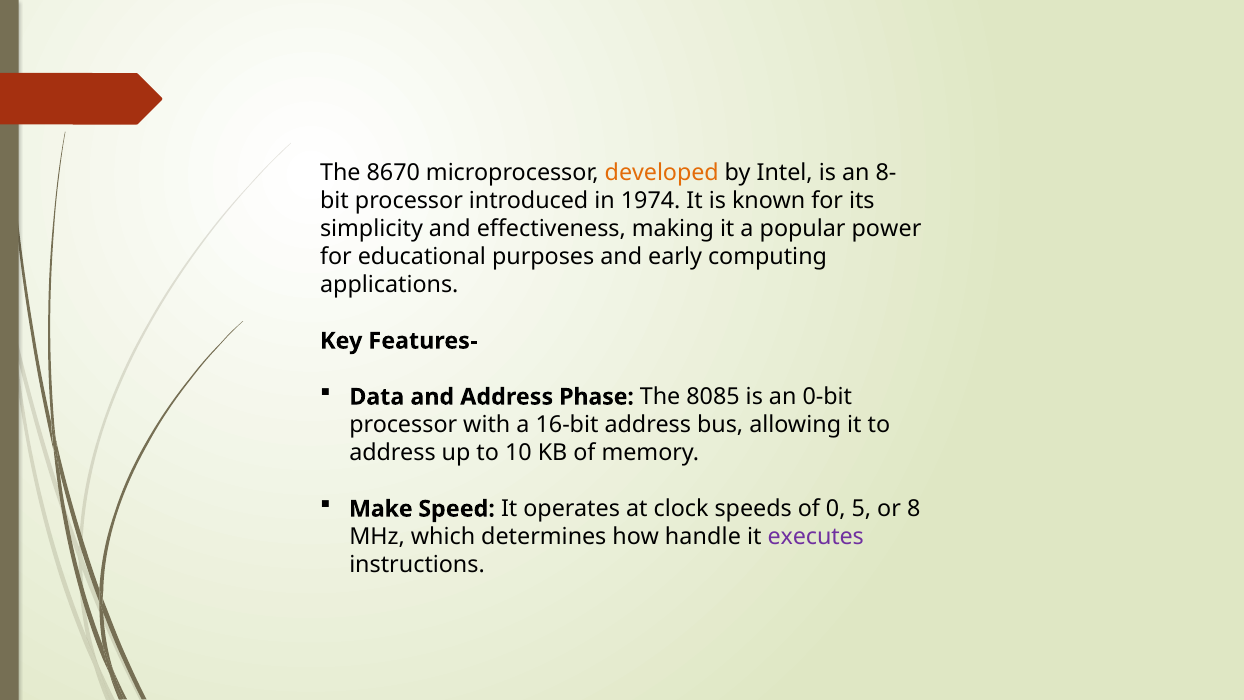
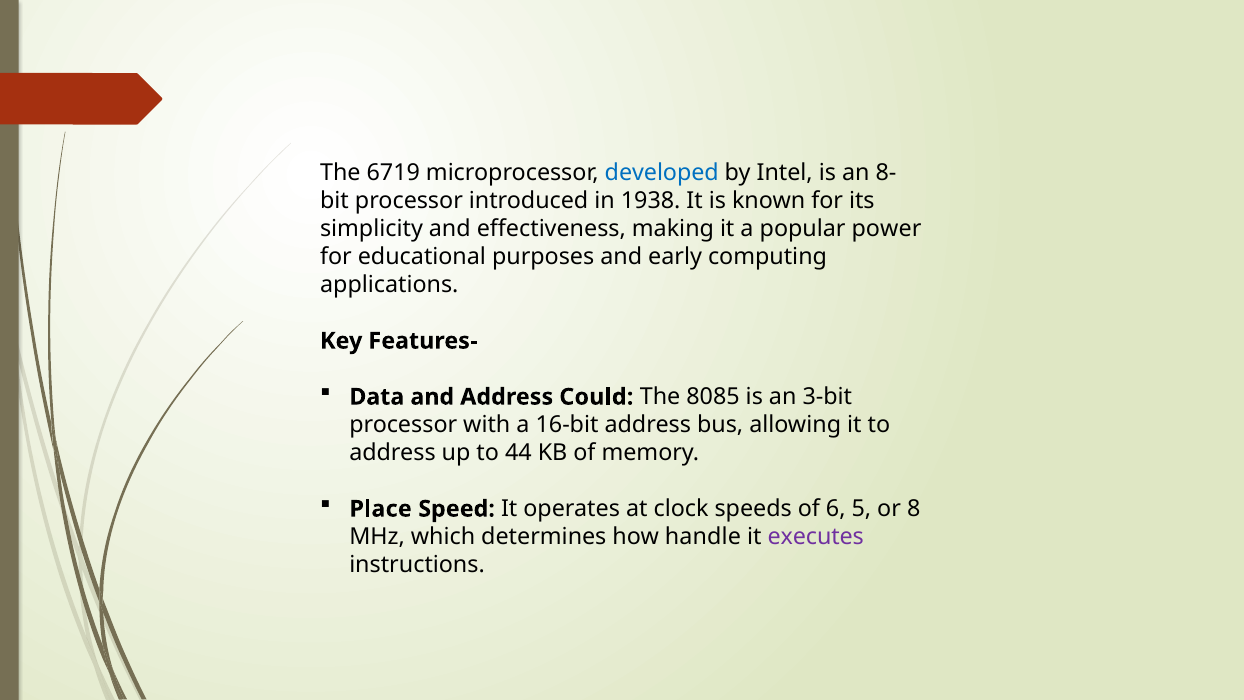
8670: 8670 -> 6719 (393, 173)
developed colour: orange -> blue (662, 173)
1974: 1974 -> 1938 (651, 201)
Phase: Phase -> Could (596, 397)
0-bit: 0-bit -> 3-bit (827, 397)
10: 10 -> 44 (518, 453)
Make: Make -> Place (381, 509)
0: 0 -> 6 (836, 509)
